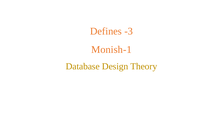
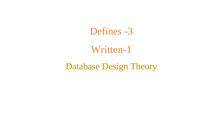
Monish-1: Monish-1 -> Written-1 (111, 50)
